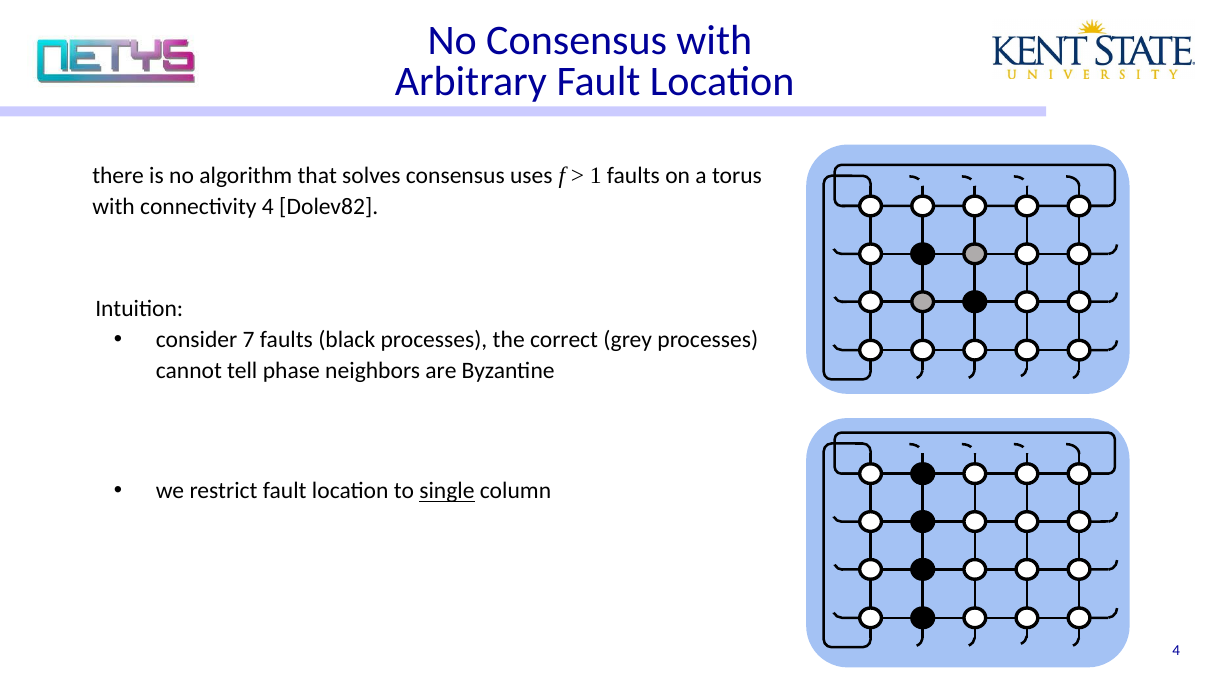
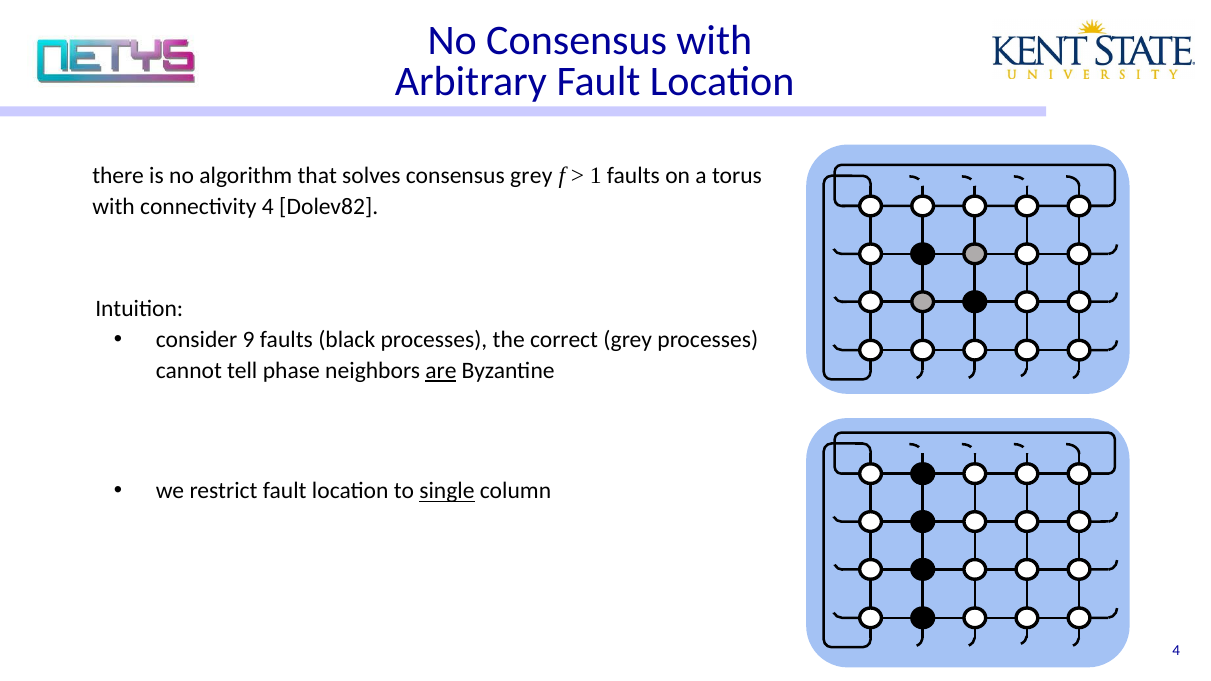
consensus uses: uses -> grey (531, 176)
7: 7 -> 9 (249, 340)
are underline: none -> present (441, 371)
